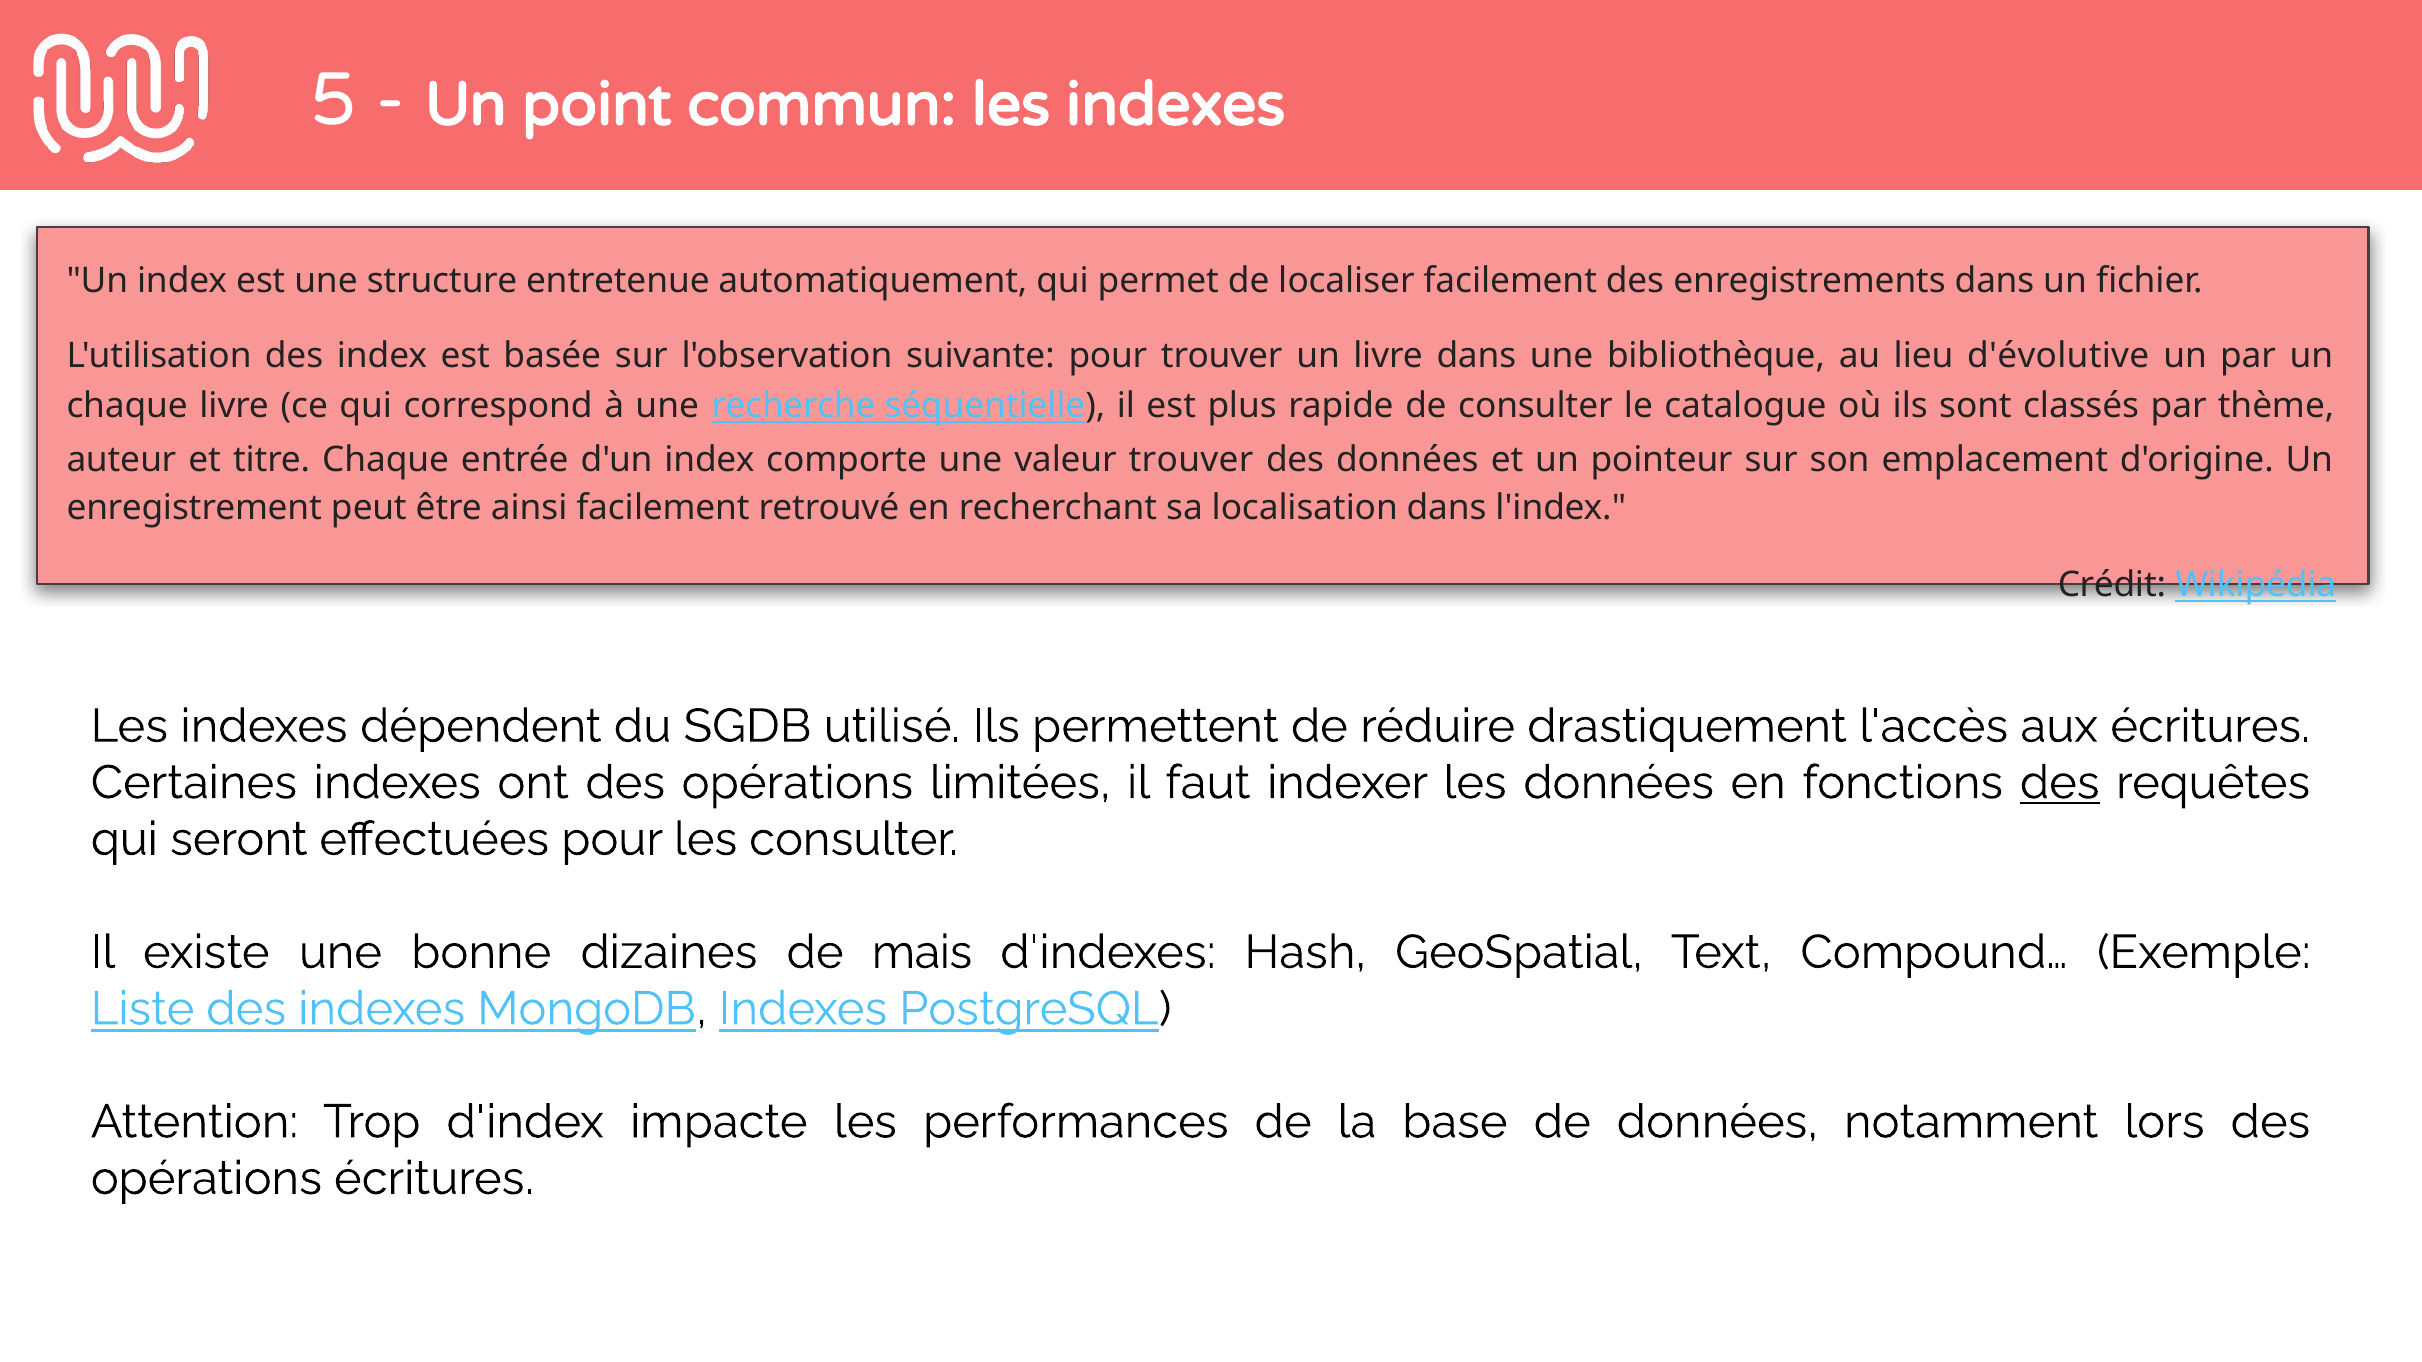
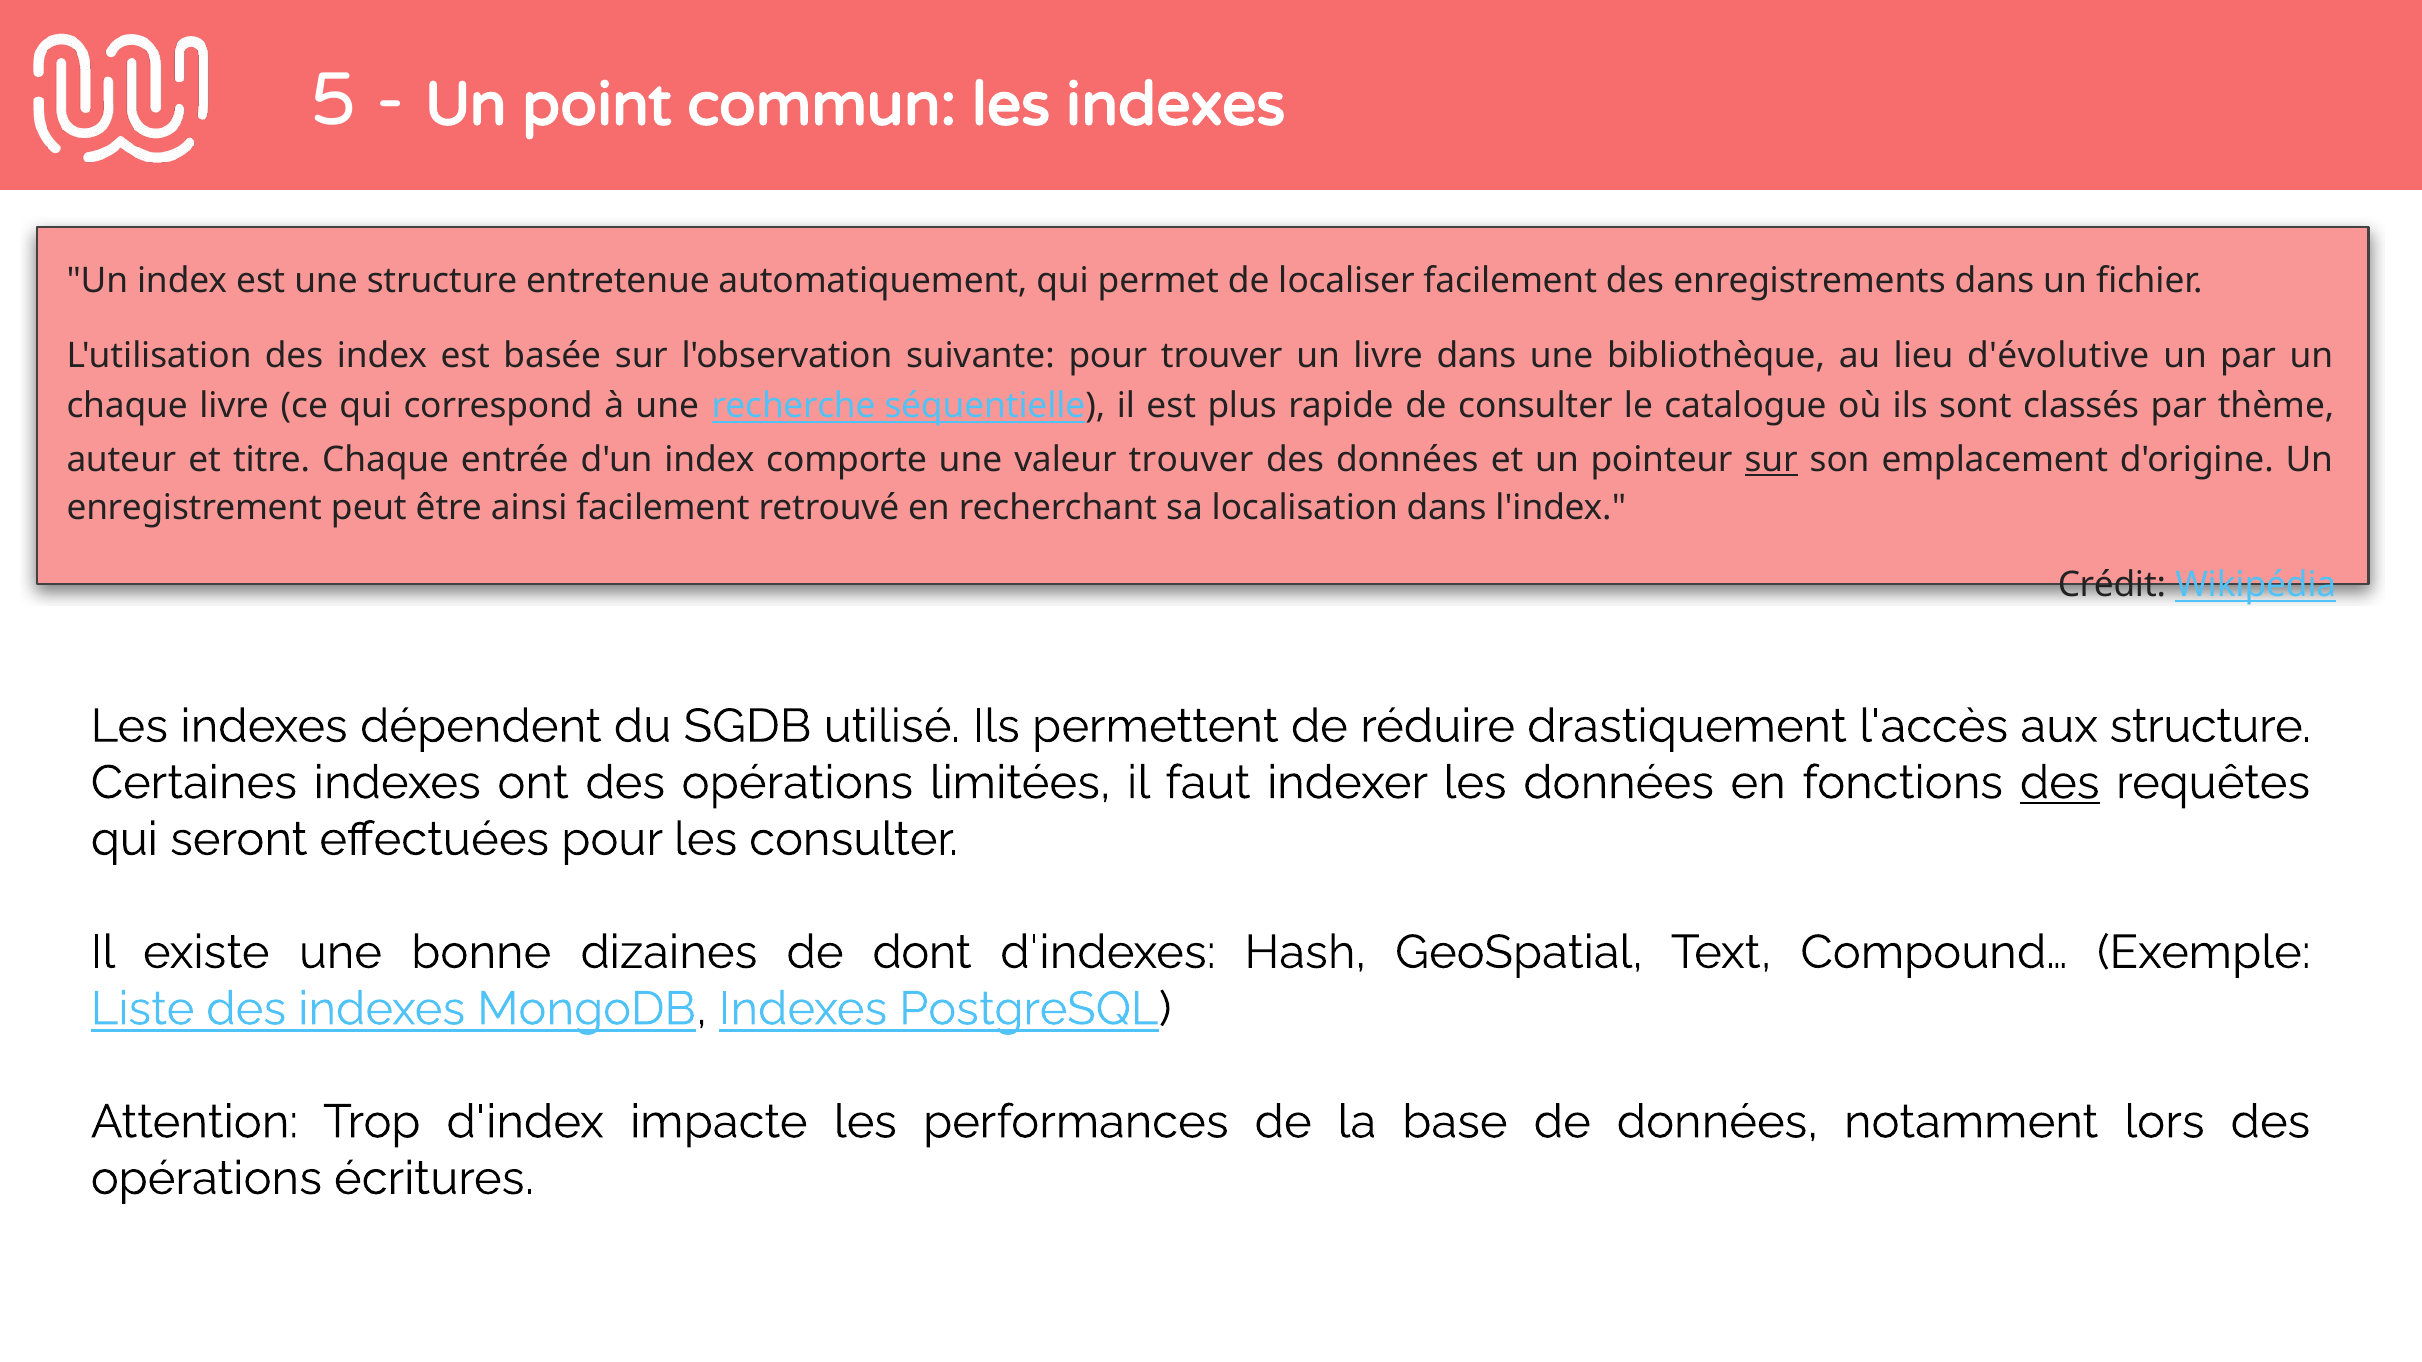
sur underline: none -> present (1771, 460)
aux écritures: écritures -> structure (2210, 726)
mais: mais -> dont (922, 953)
